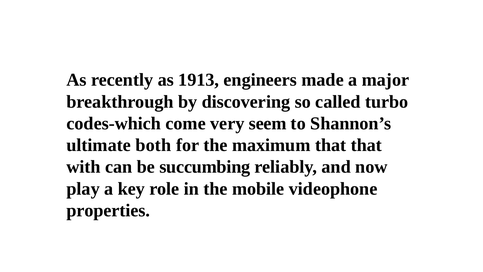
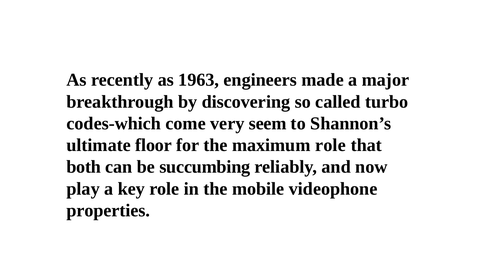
1913: 1913 -> 1963 (199, 80)
both: both -> floor (154, 145)
maximum that: that -> role (330, 145)
with: with -> both (84, 167)
